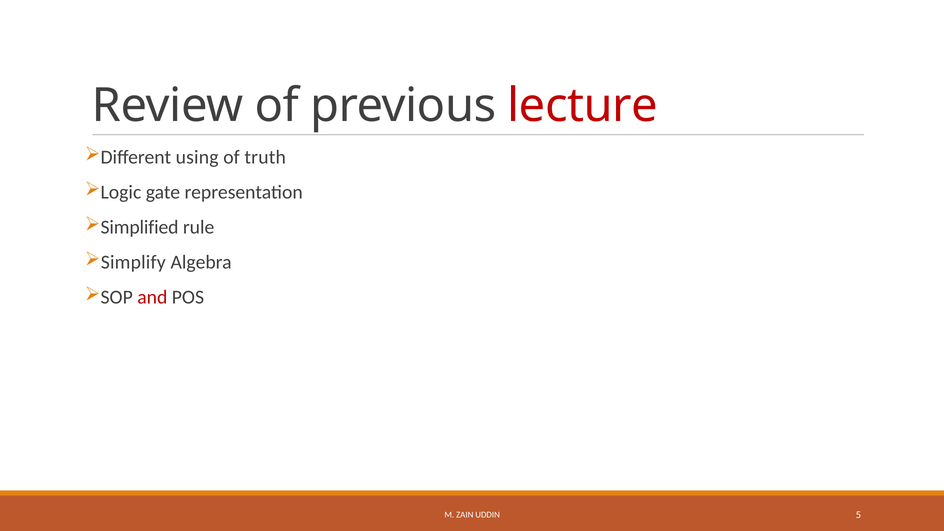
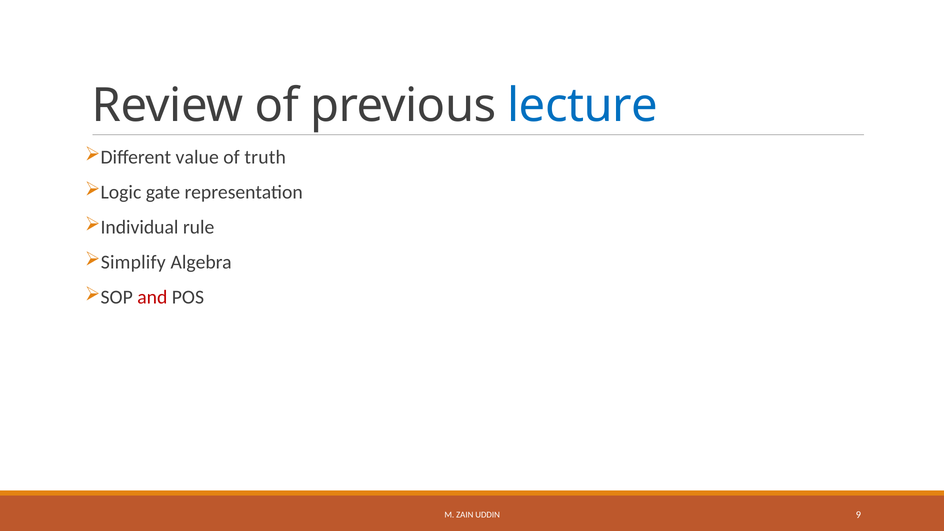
lecture colour: red -> blue (583, 106)
using: using -> value (197, 157)
Simplified: Simplified -> Individual (139, 227)
5: 5 -> 9 (858, 515)
